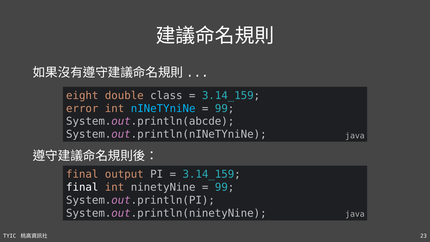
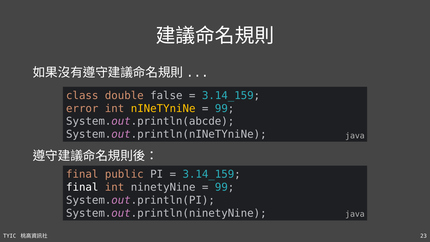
eight: eight -> class (82, 96)
class: class -> false (166, 96)
nINeTYniNe colour: light blue -> yellow (163, 108)
output: output -> public (124, 174)
